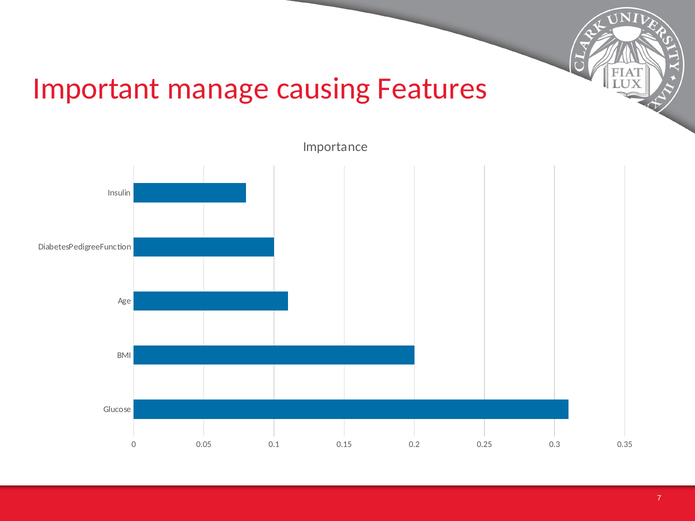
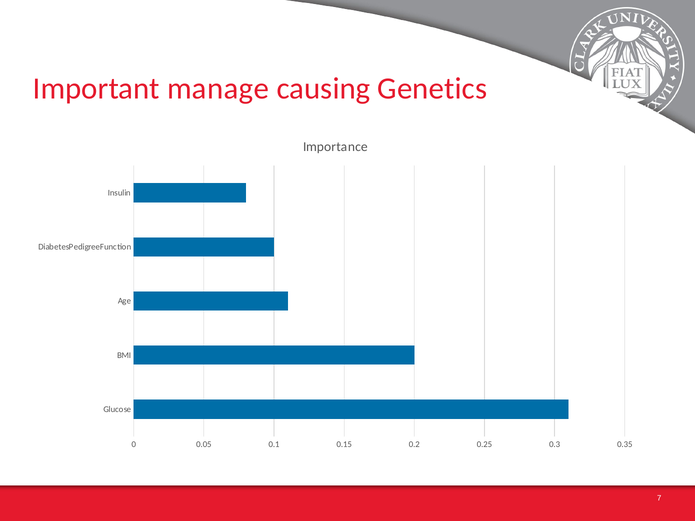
Features: Features -> Genetics (432, 89)
